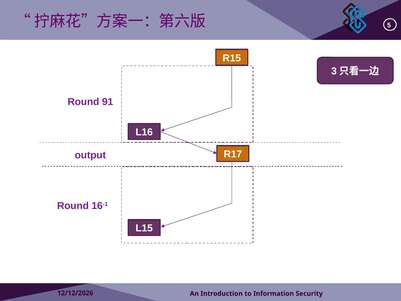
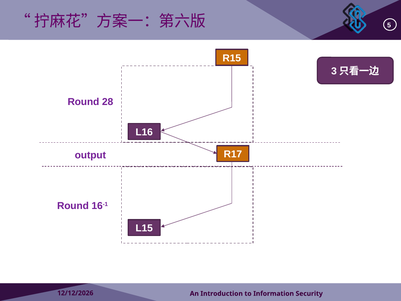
91: 91 -> 28 (108, 102)
